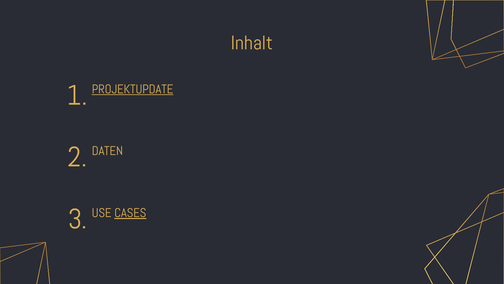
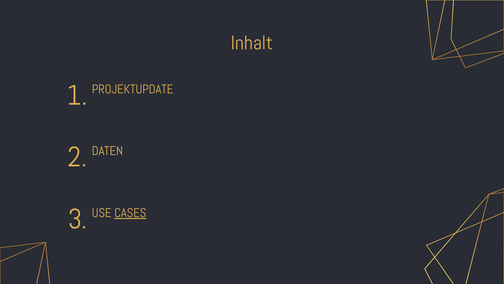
PROJEKTUPDATE underline: present -> none (133, 89)
